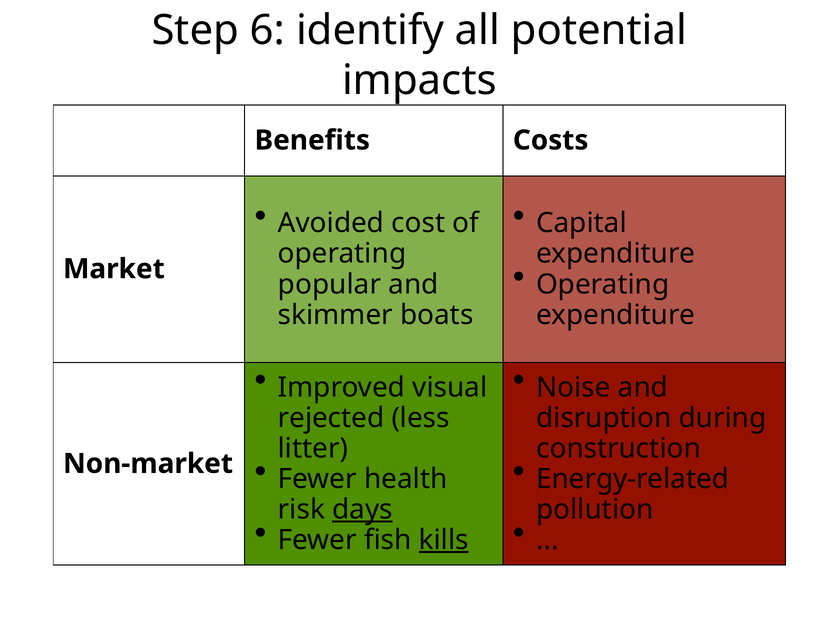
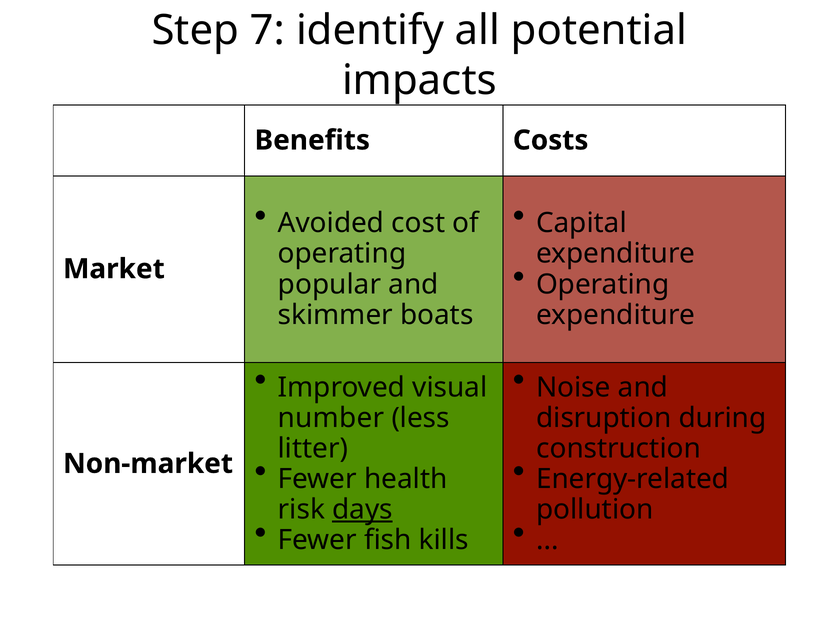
6: 6 -> 7 (268, 30)
rejected: rejected -> number (331, 418)
kills underline: present -> none (444, 540)
